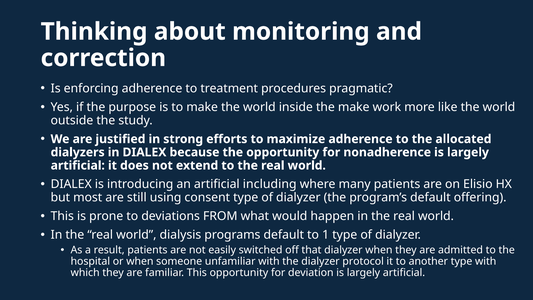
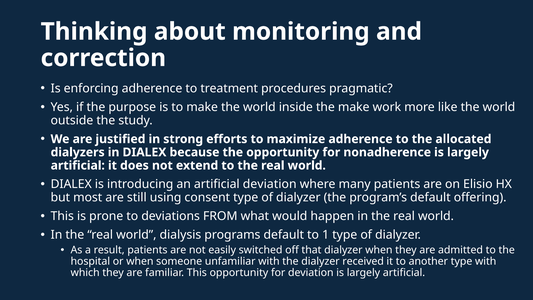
artificial including: including -> deviation (270, 184)
protocol: protocol -> received (363, 261)
